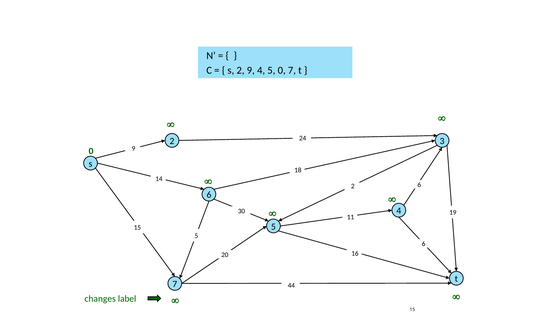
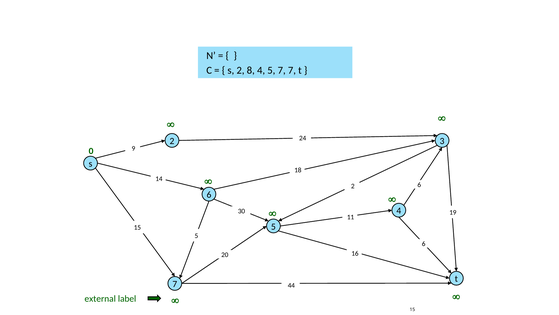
s 2 9: 9 -> 8 (251, 70)
5 0: 0 -> 7 (282, 70)
changes: changes -> external (100, 298)
